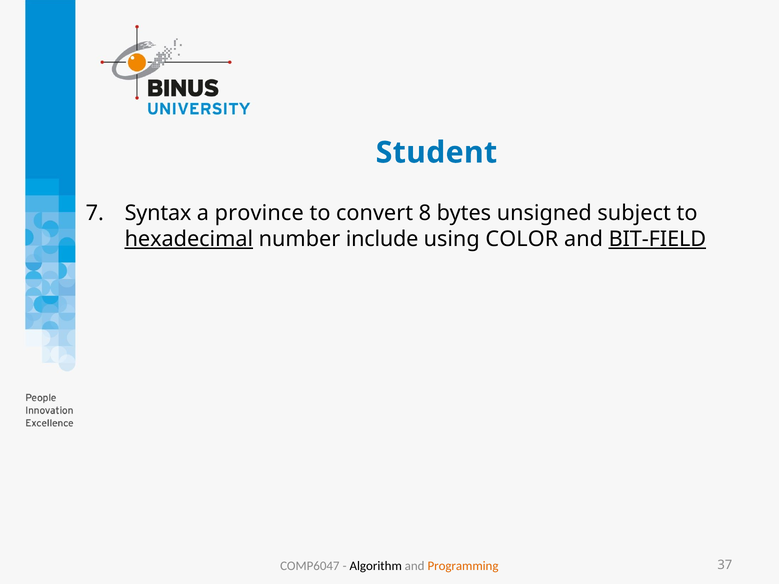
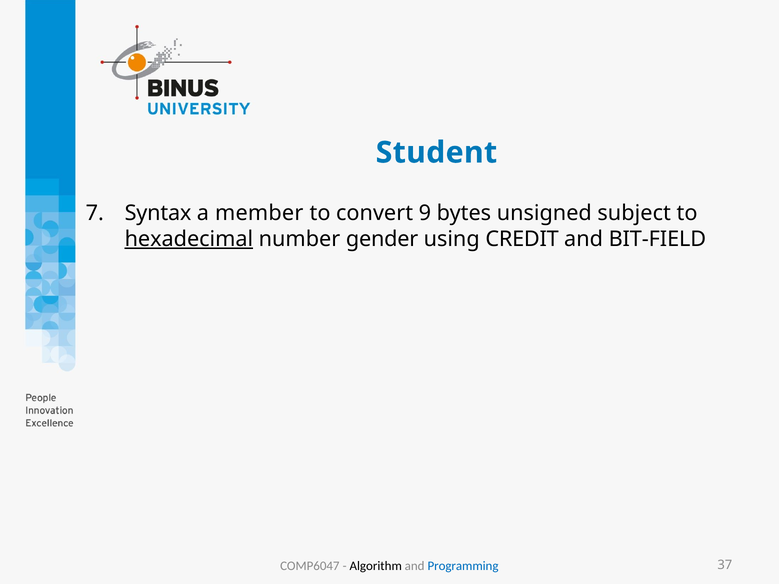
province: province -> member (259, 213)
8: 8 -> 9 (425, 213)
include: include -> gender (382, 239)
COLOR: COLOR -> CREDIT (522, 239)
BIT-FIELD underline: present -> none (657, 239)
Programming colour: orange -> blue (463, 566)
